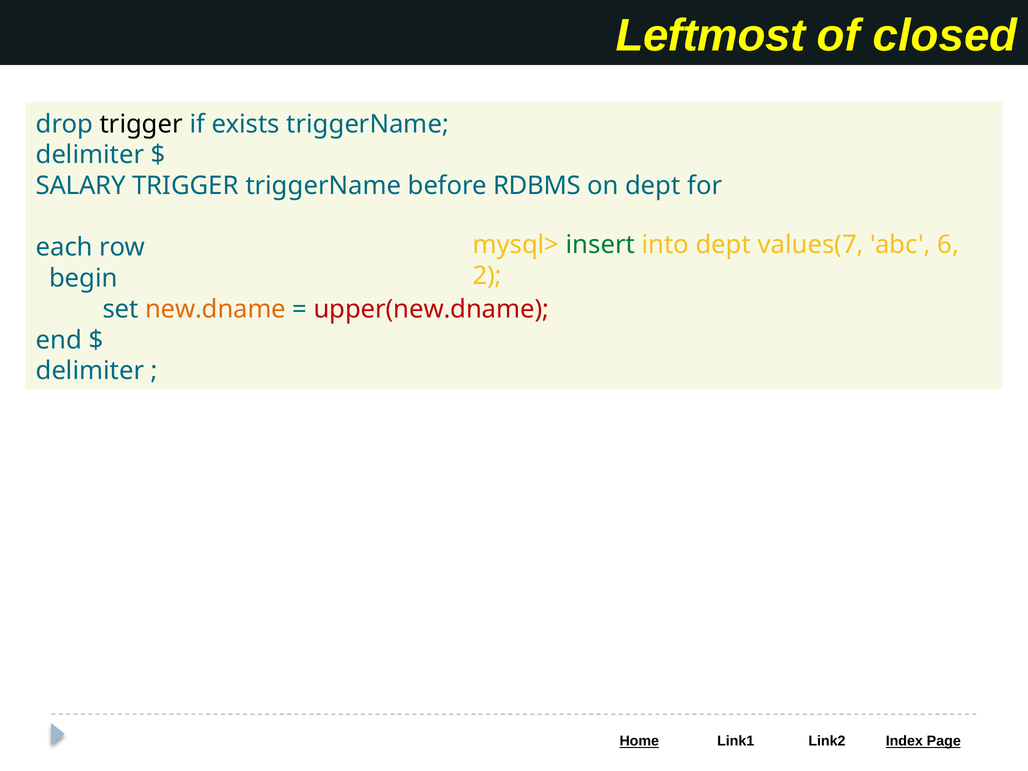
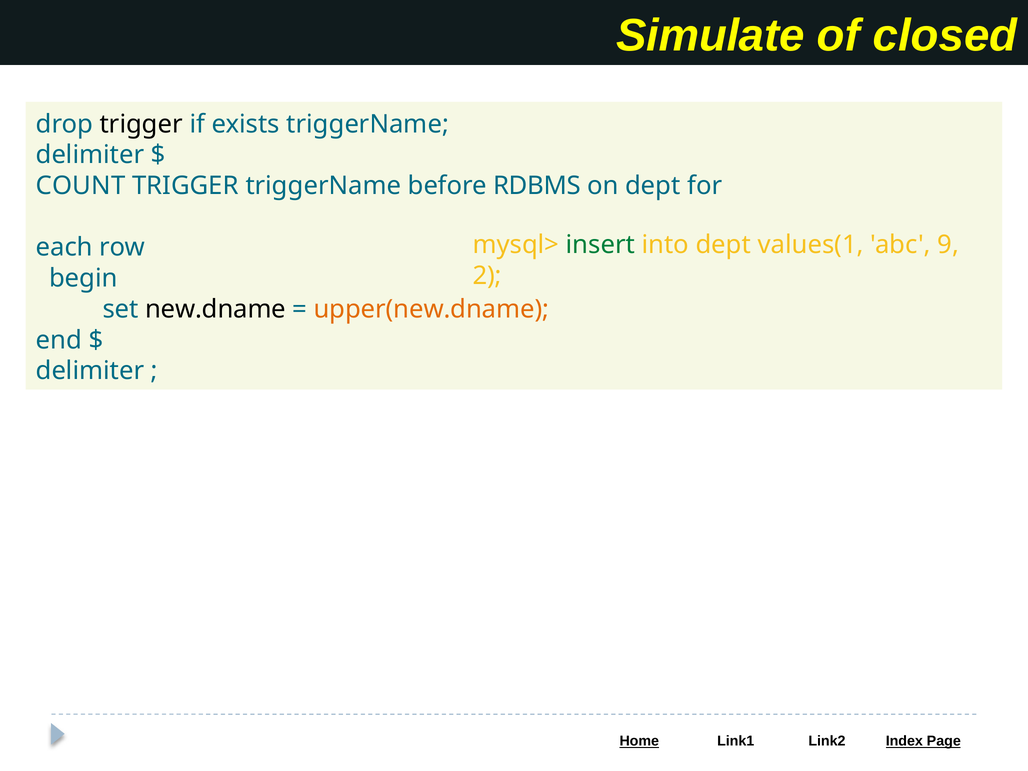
Leftmost: Leftmost -> Simulate (710, 36)
SALARY: SALARY -> COUNT (81, 186)
values(7: values(7 -> values(1 (811, 245)
6: 6 -> 9 (948, 245)
new.dname colour: orange -> black (216, 309)
upper(new.dname colour: red -> orange (431, 309)
